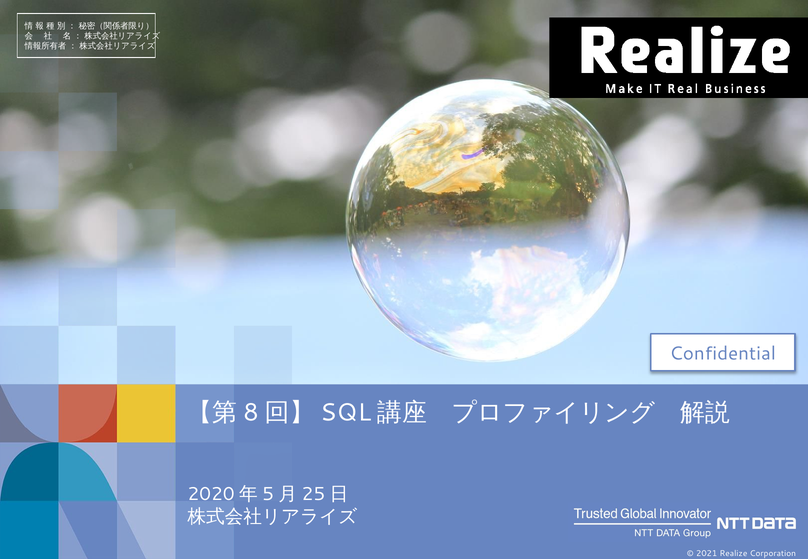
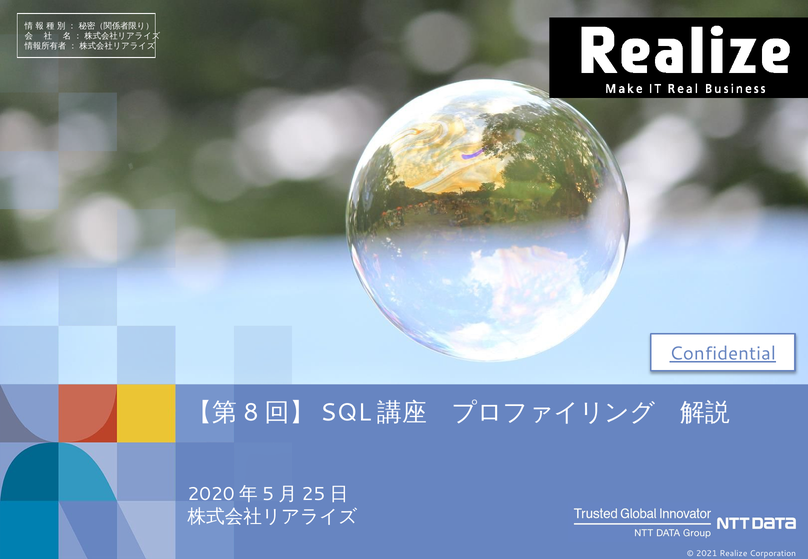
Confidential underline: none -> present (723, 354)
